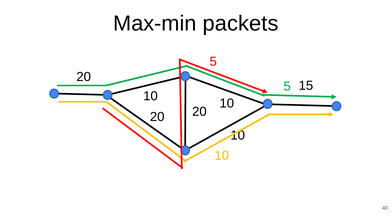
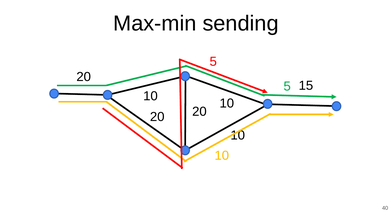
packets: packets -> sending (241, 24)
